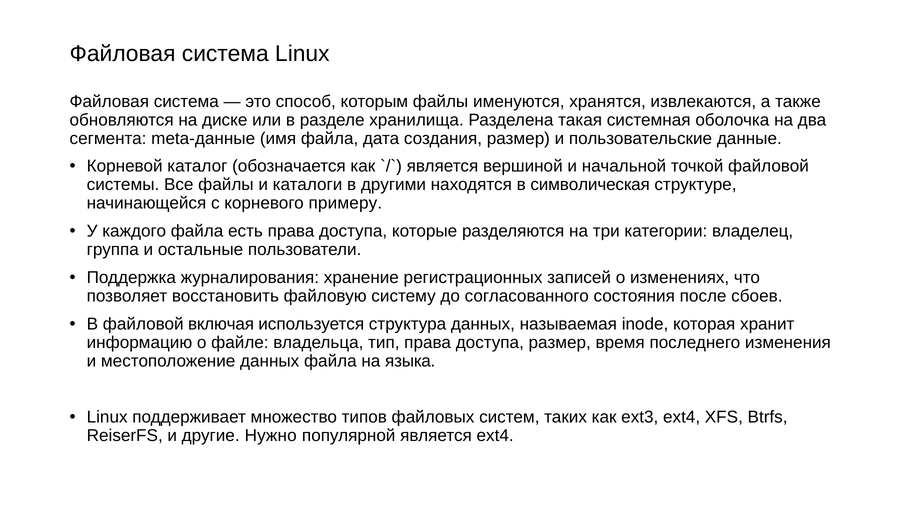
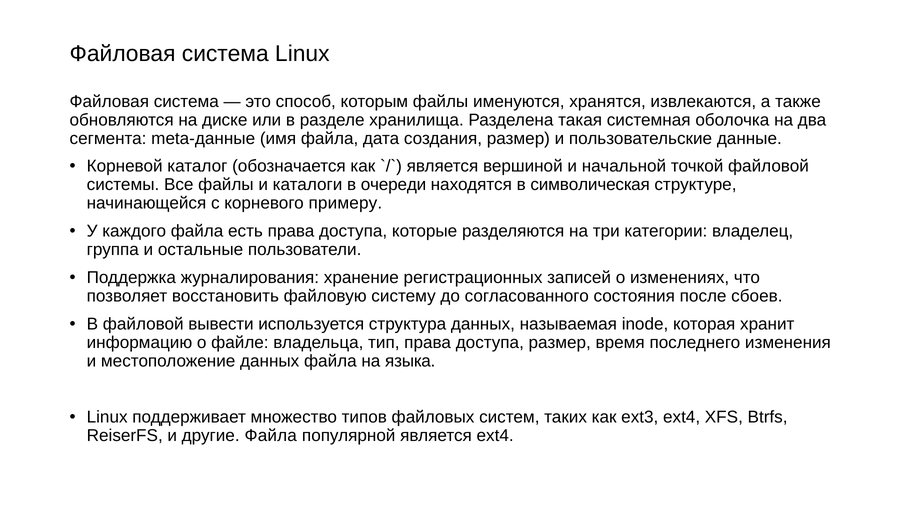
другими: другими -> очереди (393, 185)
включая: включая -> вывести (221, 325)
другие Нужно: Нужно -> Файла (271, 436)
